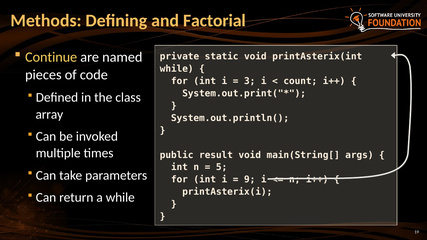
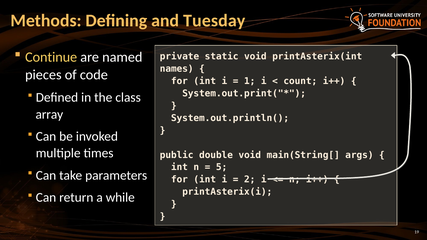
Factorial: Factorial -> Tuesday (214, 21)
while: while -> names (177, 69)
3: 3 -> 1 (250, 81)
result: result -> double (216, 155)
9: 9 -> 2 (250, 180)
